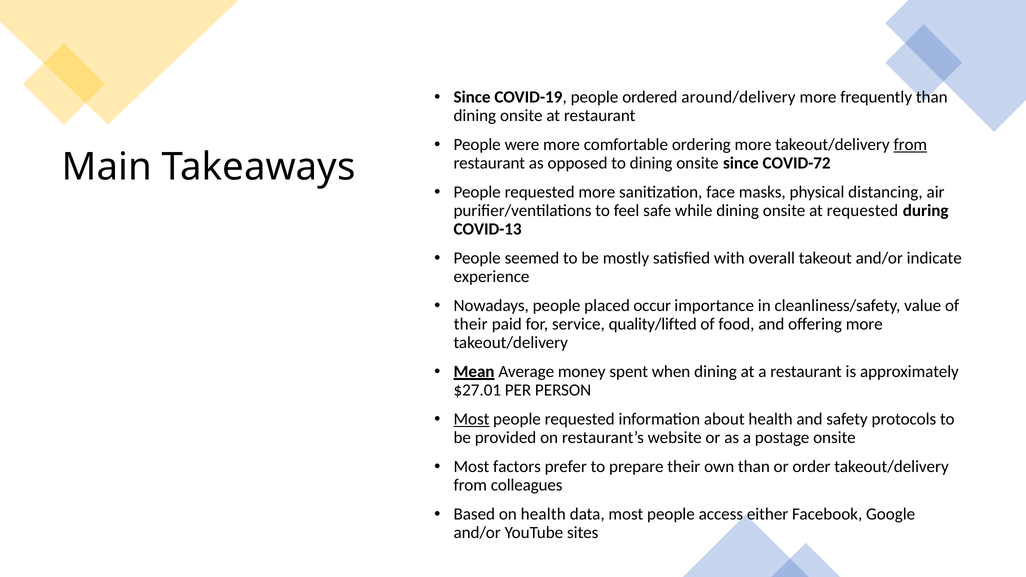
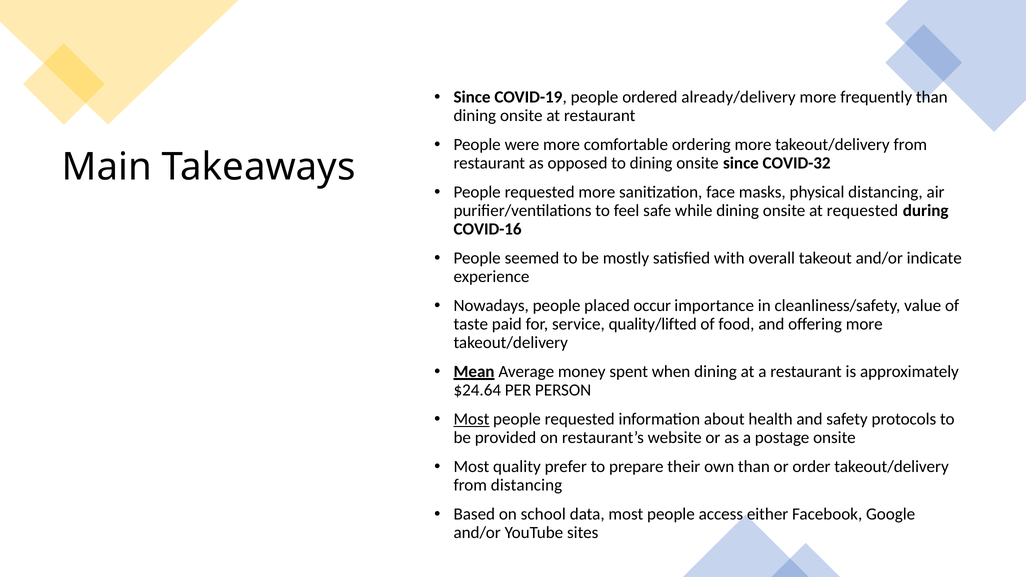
around/delivery: around/delivery -> already/delivery (738, 97)
from underline: present -> none (910, 145)
COVID-72: COVID-72 -> COVID-32 (797, 163)
COVID-13: COVID-13 -> COVID-16 (488, 229)
their: their -> taste (471, 324)
$27.01: $27.01 -> $24.64 (477, 390)
factors: factors -> quality (517, 467)
from colleagues: colleagues -> distancing (527, 485)
on health: health -> school (543, 514)
